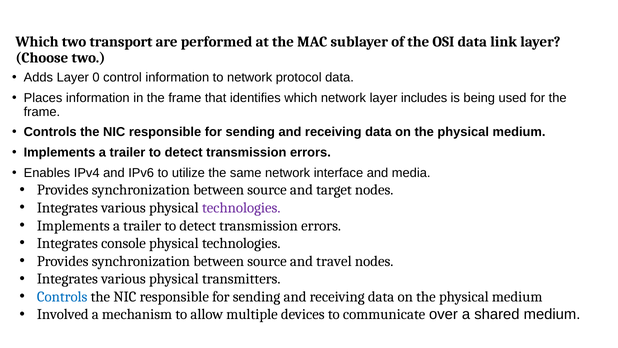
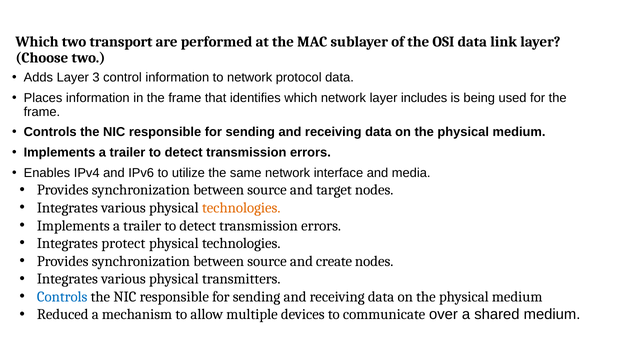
0: 0 -> 3 (96, 77)
technologies colour: purple -> orange (241, 208)
console: console -> protect (123, 243)
travel: travel -> create (334, 261)
Involved: Involved -> Reduced (63, 314)
